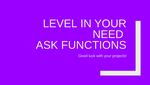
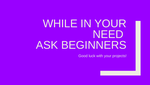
LEVEL: LEVEL -> WHILE (60, 23)
FUNCTIONS: FUNCTIONS -> BEGINNERS (94, 45)
